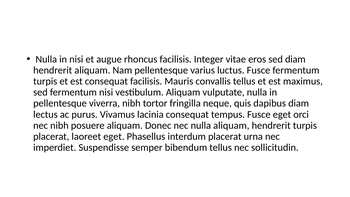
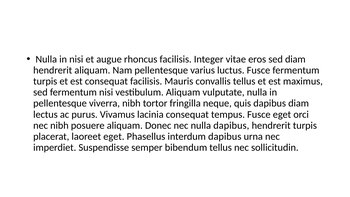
nulla aliquam: aliquam -> dapibus (231, 125)
interdum placerat: placerat -> dapibus (225, 136)
